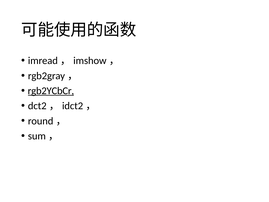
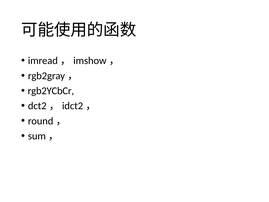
rgb2YCbCr underline: present -> none (51, 91)
